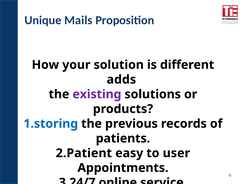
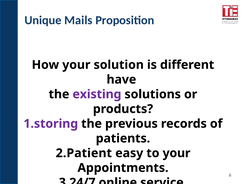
adds: adds -> have (121, 80)
1.storing colour: blue -> purple (51, 124)
to user: user -> your (177, 154)
